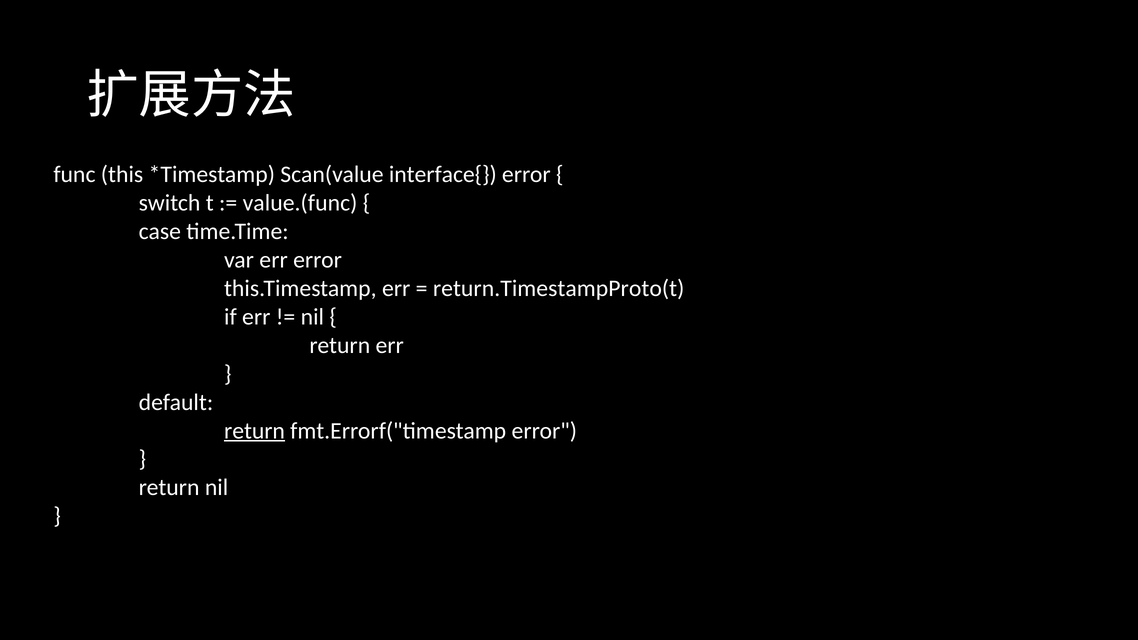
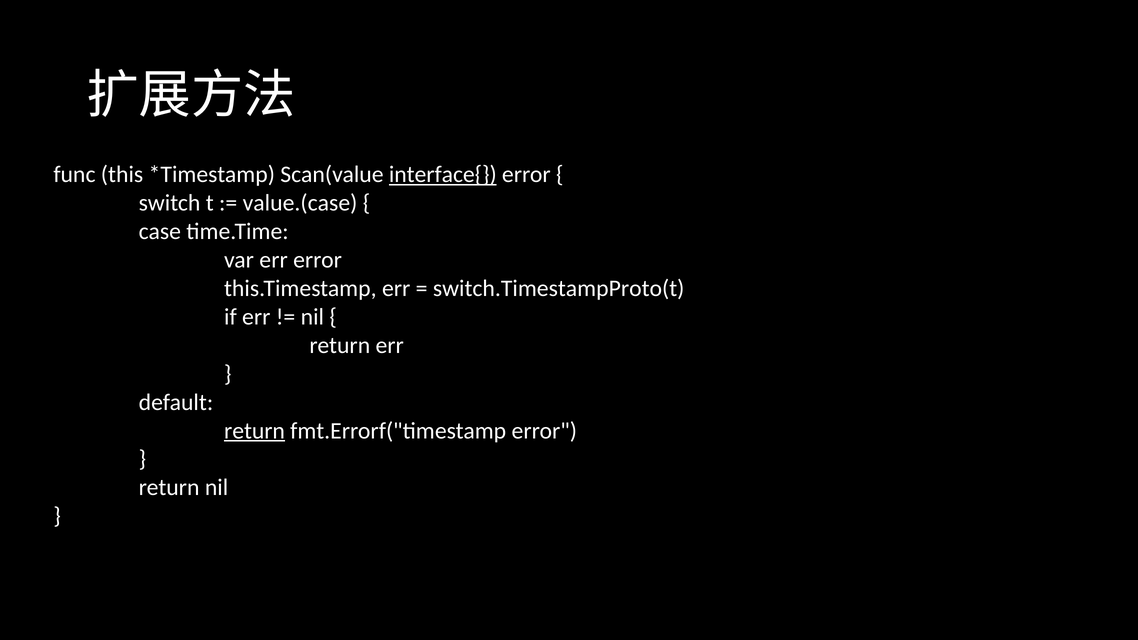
interface{ underline: none -> present (443, 175)
value.(func: value.(func -> value.(case (300, 203)
return.TimestampProto(t: return.TimestampProto(t -> switch.TimestampProto(t (559, 288)
